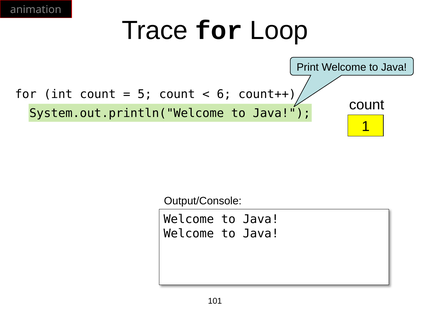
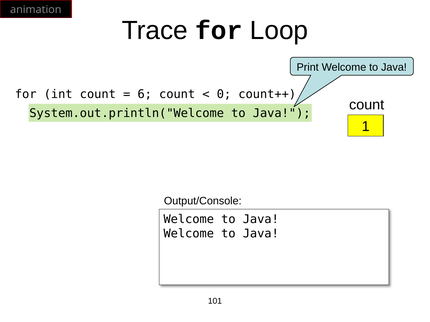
5: 5 -> 6 (145, 94)
6: 6 -> 0 (224, 94)
